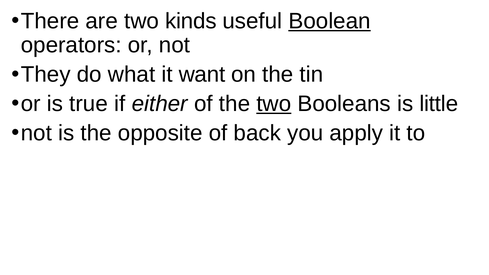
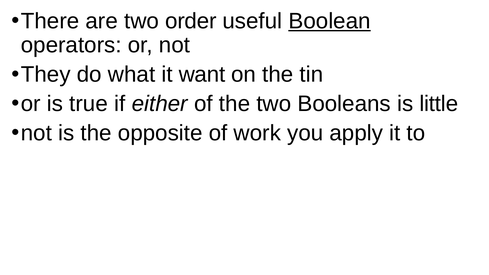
kinds: kinds -> order (191, 21)
two underline: present -> none (274, 104)
back: back -> work (257, 133)
